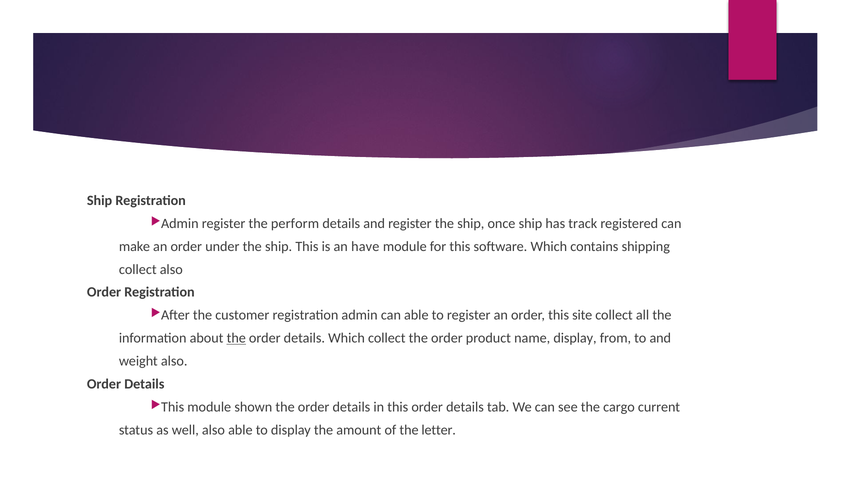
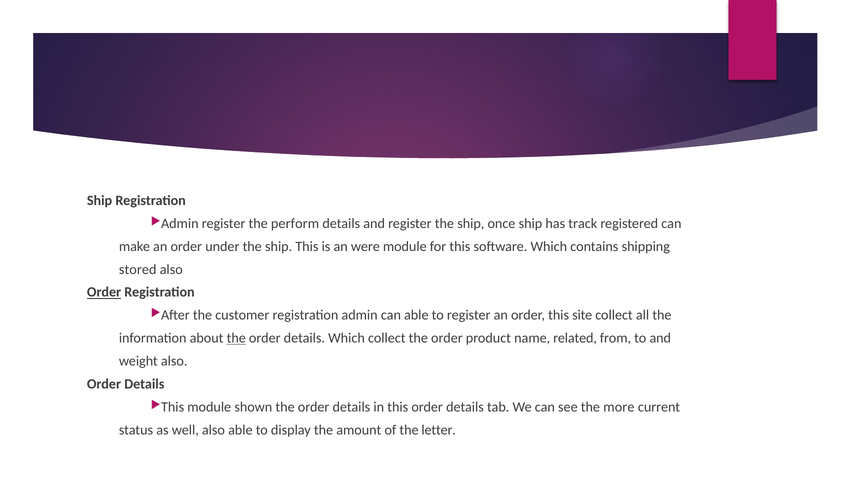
have: have -> were (365, 246)
collect: collect -> stored (138, 269)
Order underline: none -> present (104, 292)
name display: display -> related (575, 338)
cargo: cargo -> more (619, 407)
